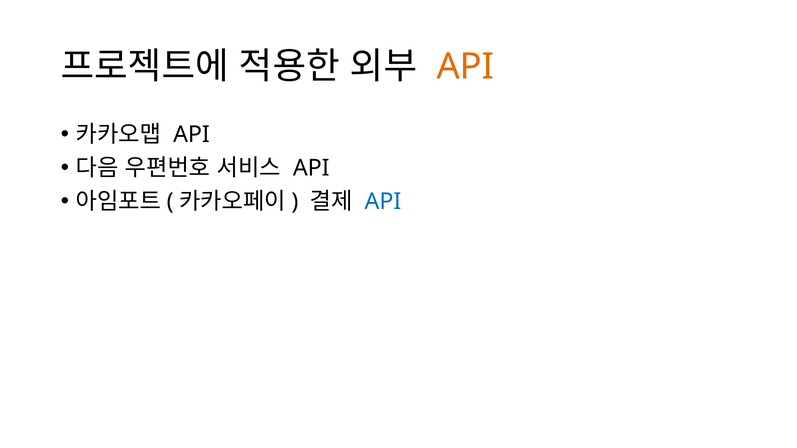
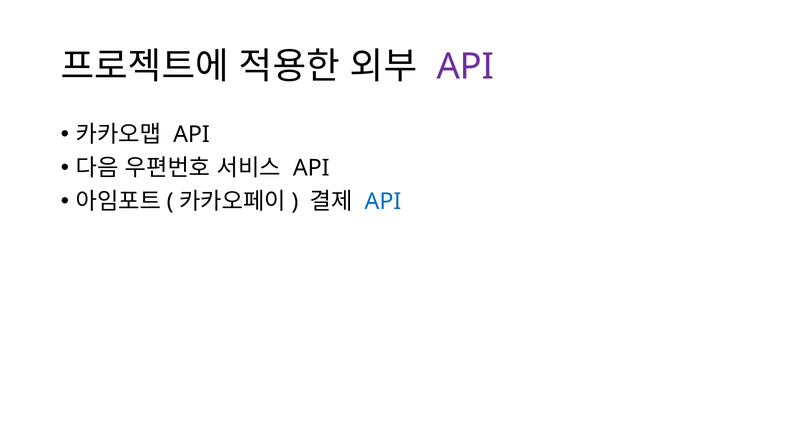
API colour: orange -> purple (465, 67)
